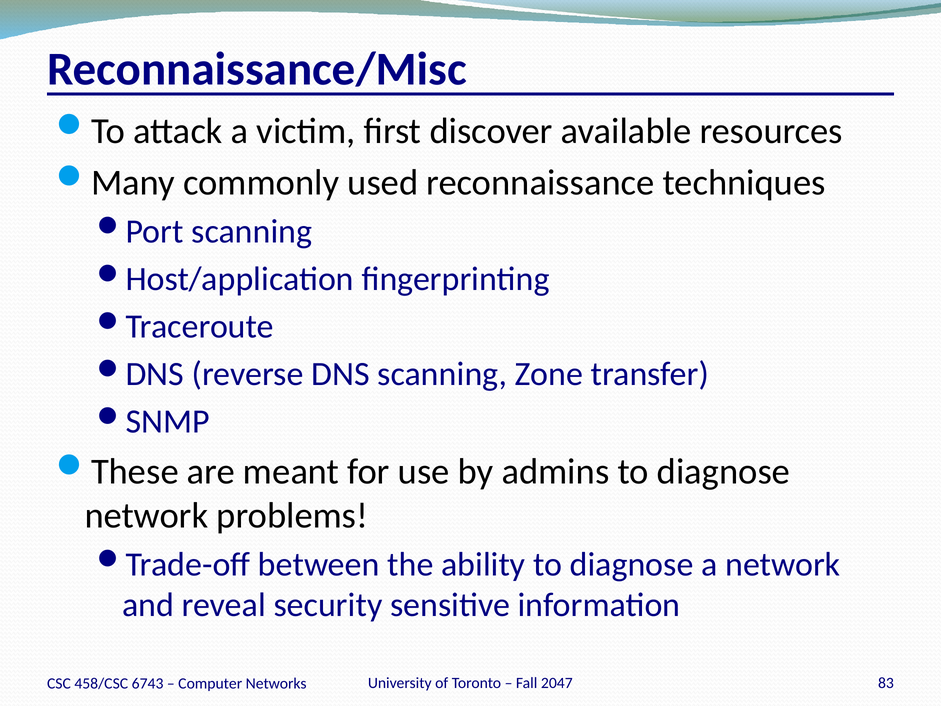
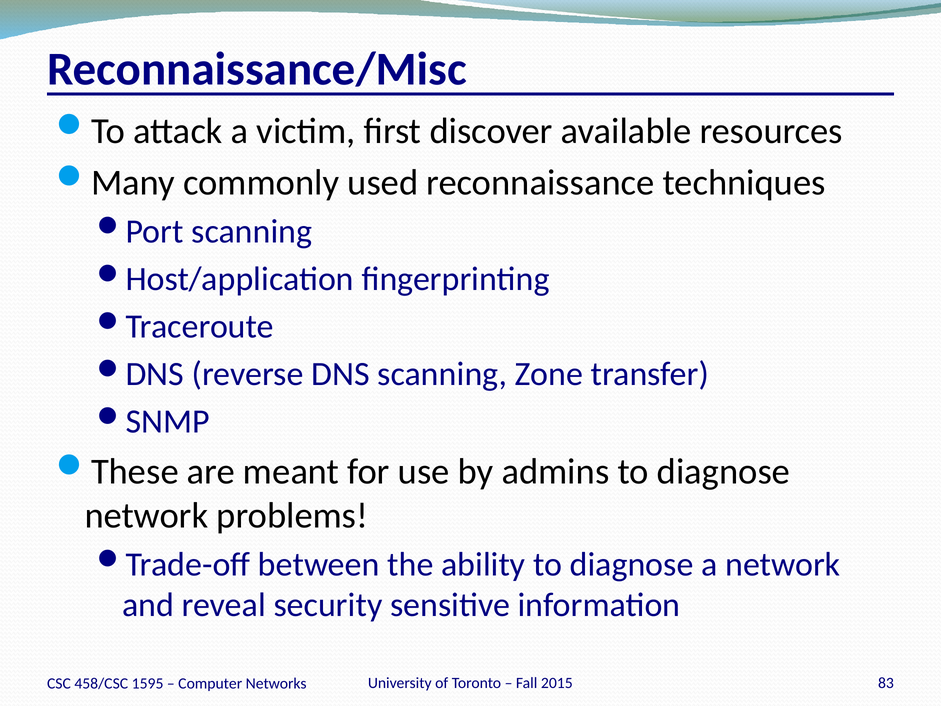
2047: 2047 -> 2015 (557, 683)
6743: 6743 -> 1595 (148, 683)
